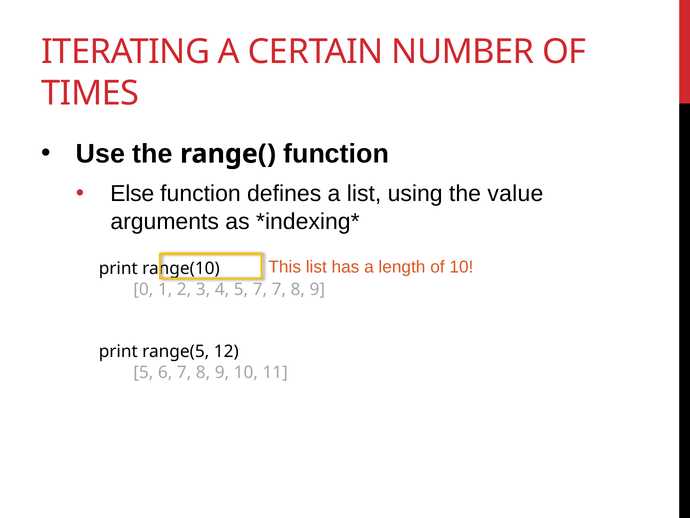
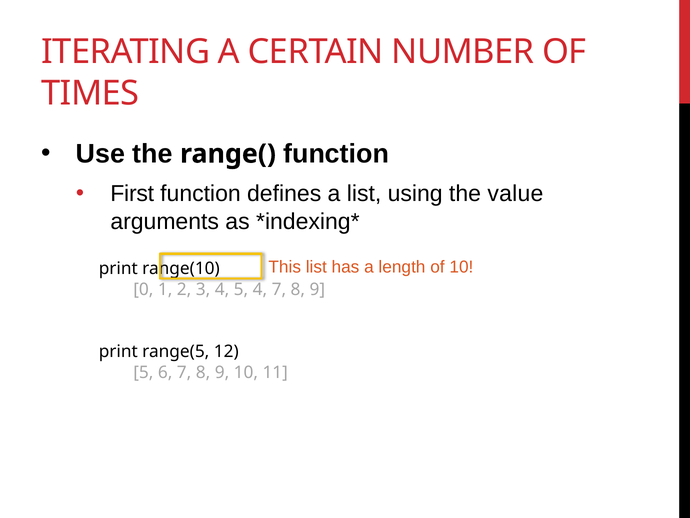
Else: Else -> First (132, 194)
5 7: 7 -> 4 (260, 289)
